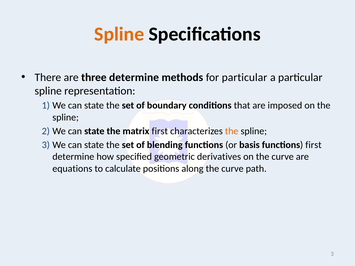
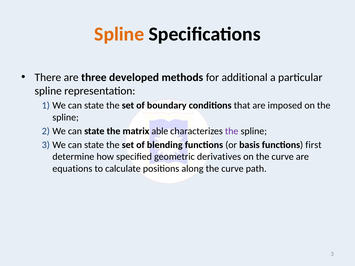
three determine: determine -> developed (134, 77)
for particular: particular -> additional (245, 77)
matrix first: first -> able (160, 131)
the colour: orange -> purple (232, 131)
